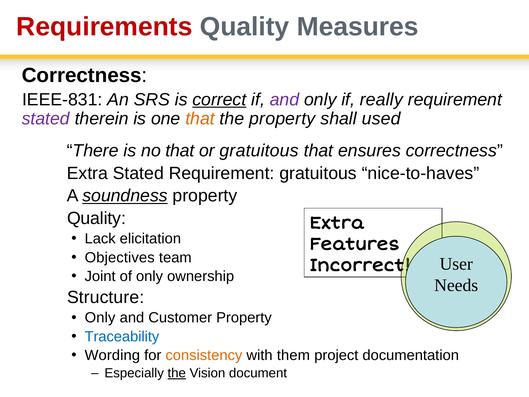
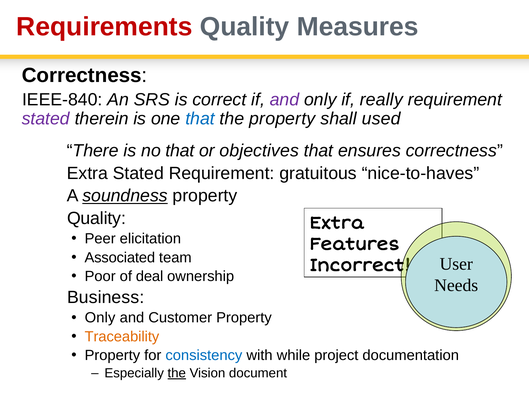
IEEE-831: IEEE-831 -> IEEE-840 (62, 100)
correct underline: present -> none (219, 100)
that colour: orange -> blue (200, 119)
or gratuitous: gratuitous -> objectives (259, 151)
Lack: Lack -> Peer (100, 239)
Objectives: Objectives -> Associated (120, 257)
Joint: Joint -> Poor (100, 276)
of only: only -> deal (150, 276)
Structure: Structure -> Business (106, 297)
Traceability colour: blue -> orange (122, 336)
Wording: Wording -> Property (112, 355)
consistency colour: orange -> blue (204, 355)
them: them -> while (293, 355)
